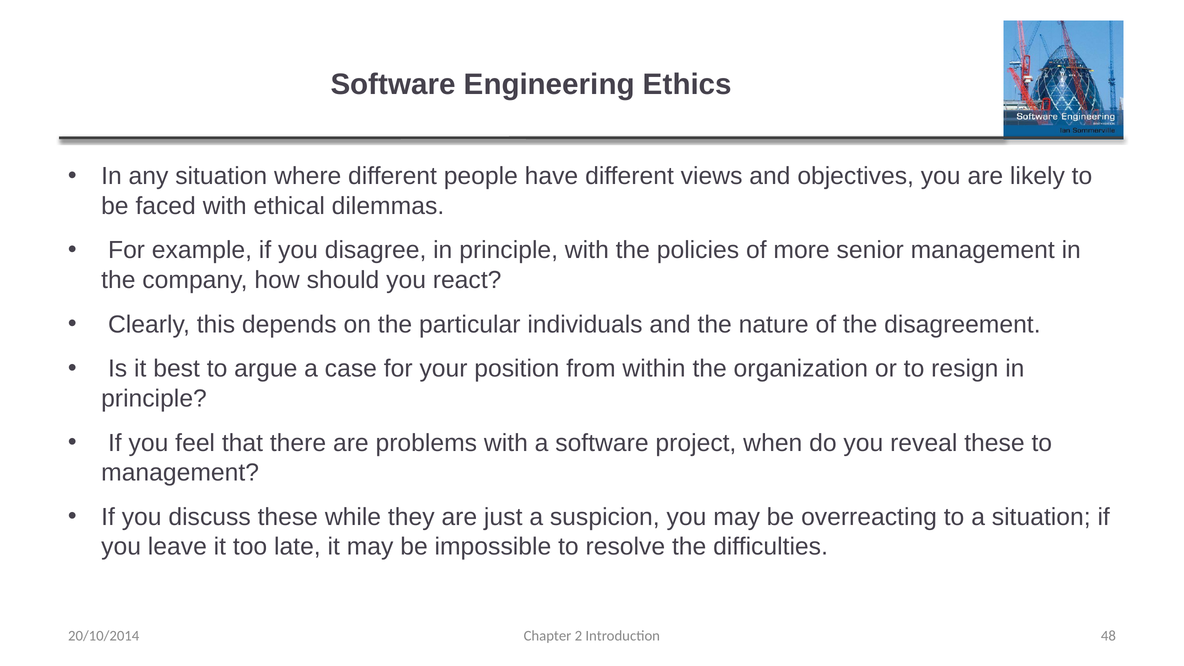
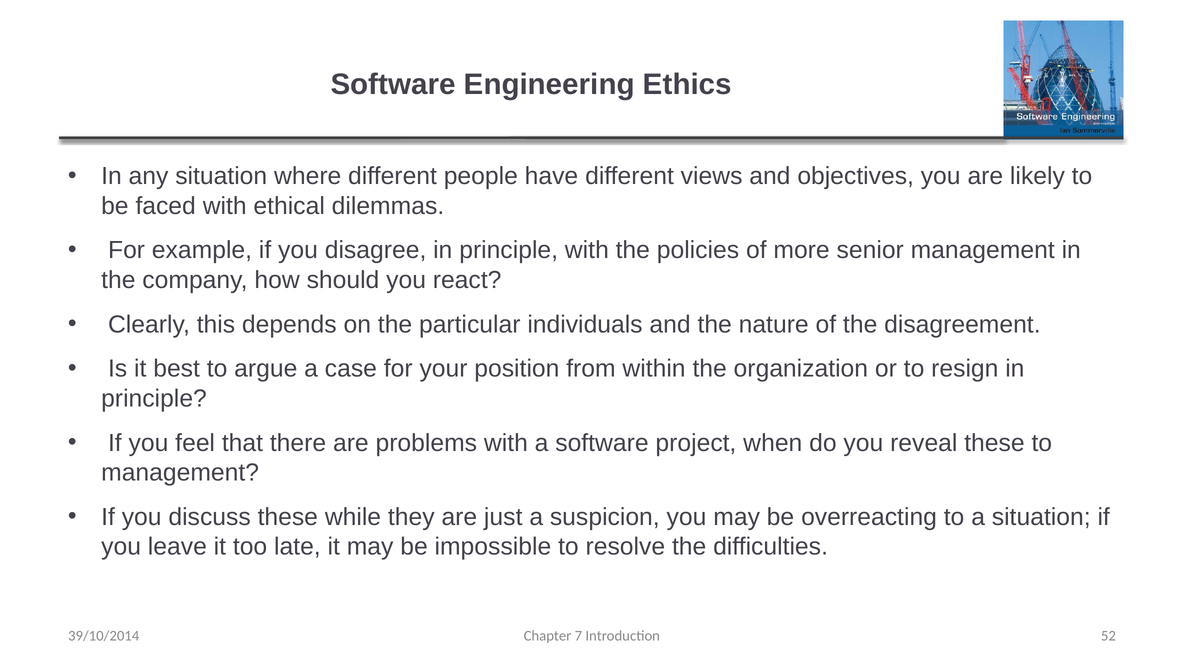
2: 2 -> 7 (578, 636)
48: 48 -> 52 (1108, 636)
20/10/2014: 20/10/2014 -> 39/10/2014 (104, 636)
